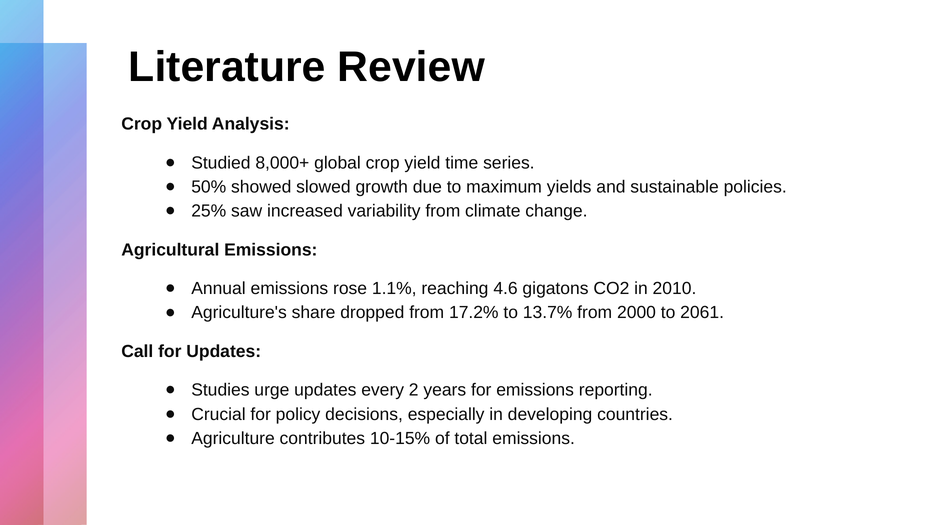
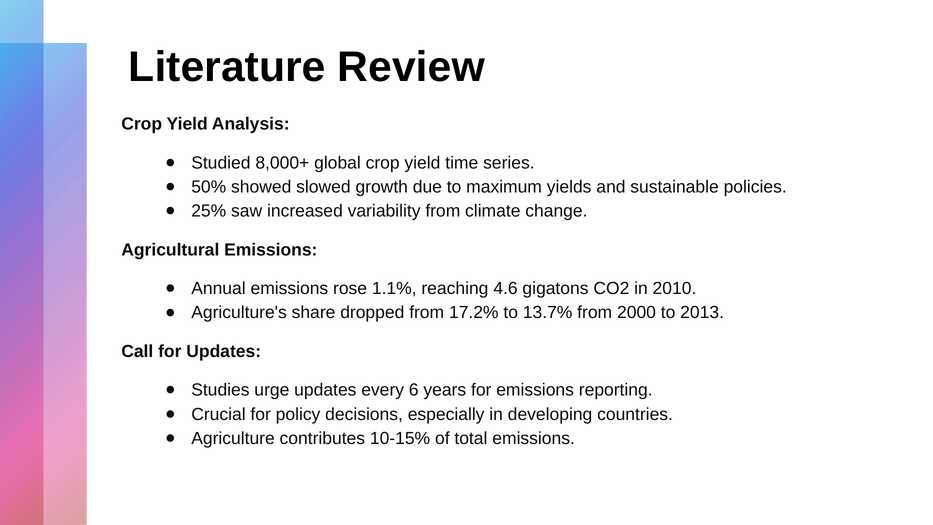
2061: 2061 -> 2013 (702, 313)
2: 2 -> 6 (414, 390)
